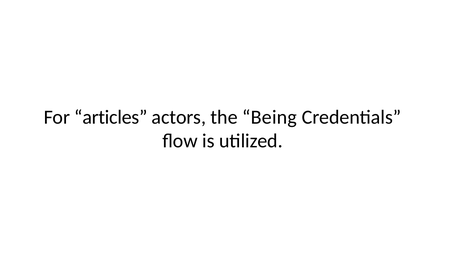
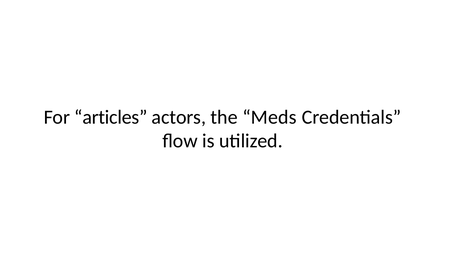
Being: Being -> Meds (270, 117)
